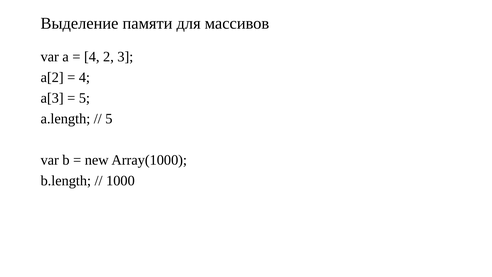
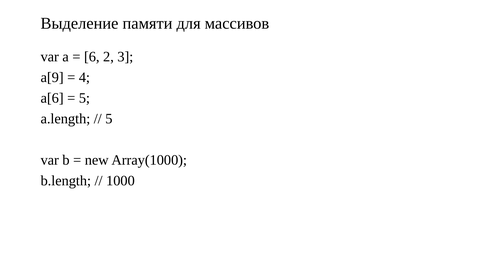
4: 4 -> 6 (92, 57)
a[2: a[2 -> a[9 (52, 77)
a[3: a[3 -> a[6 (52, 98)
